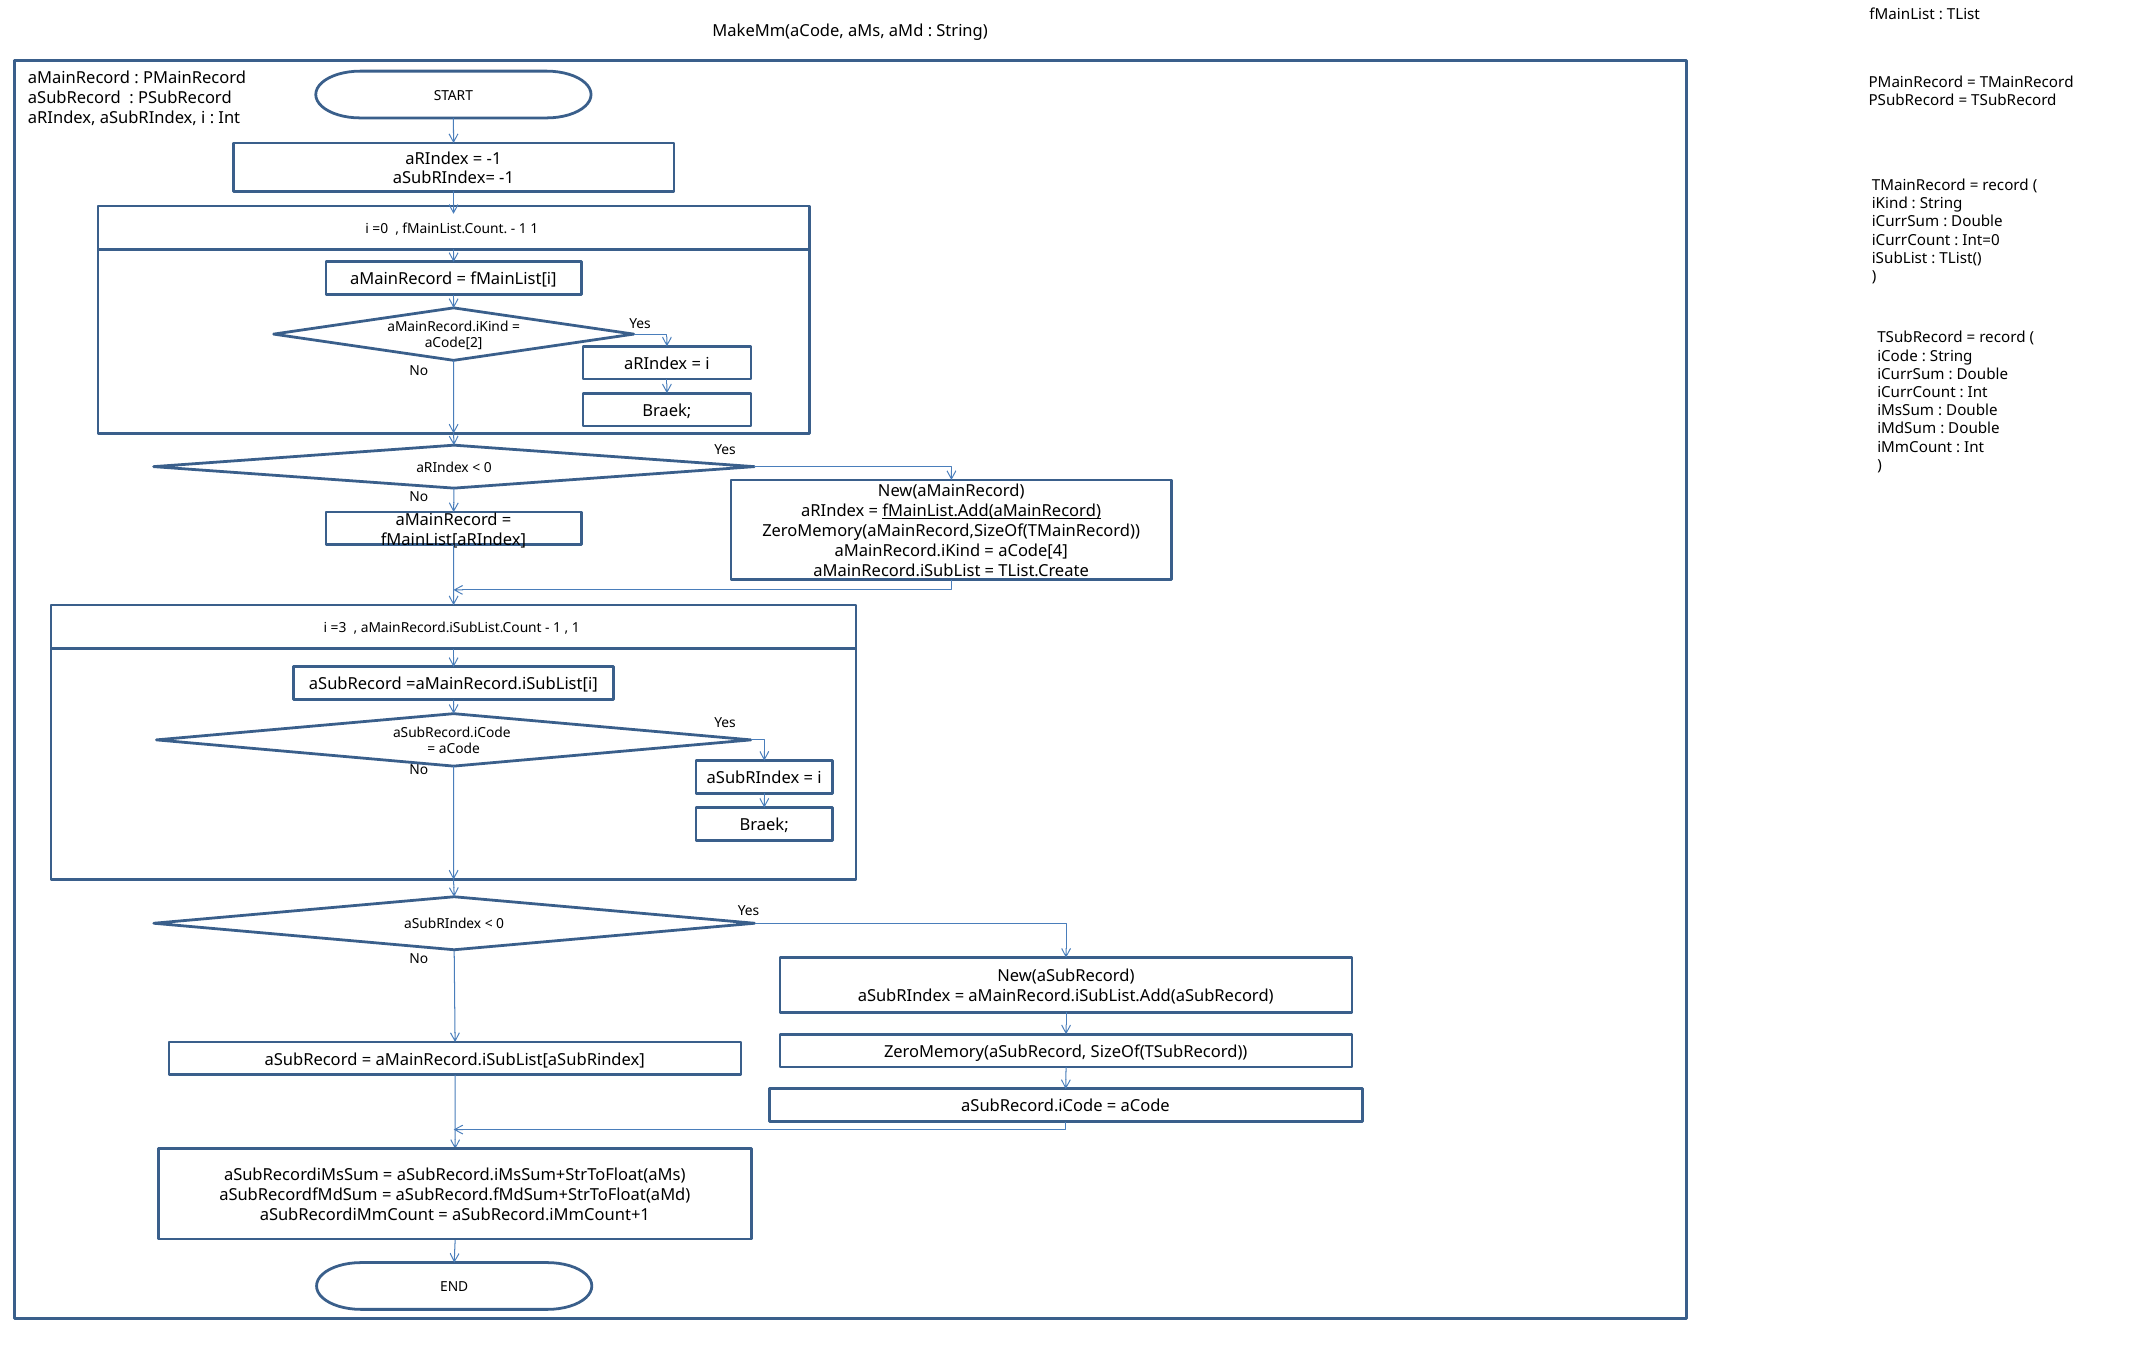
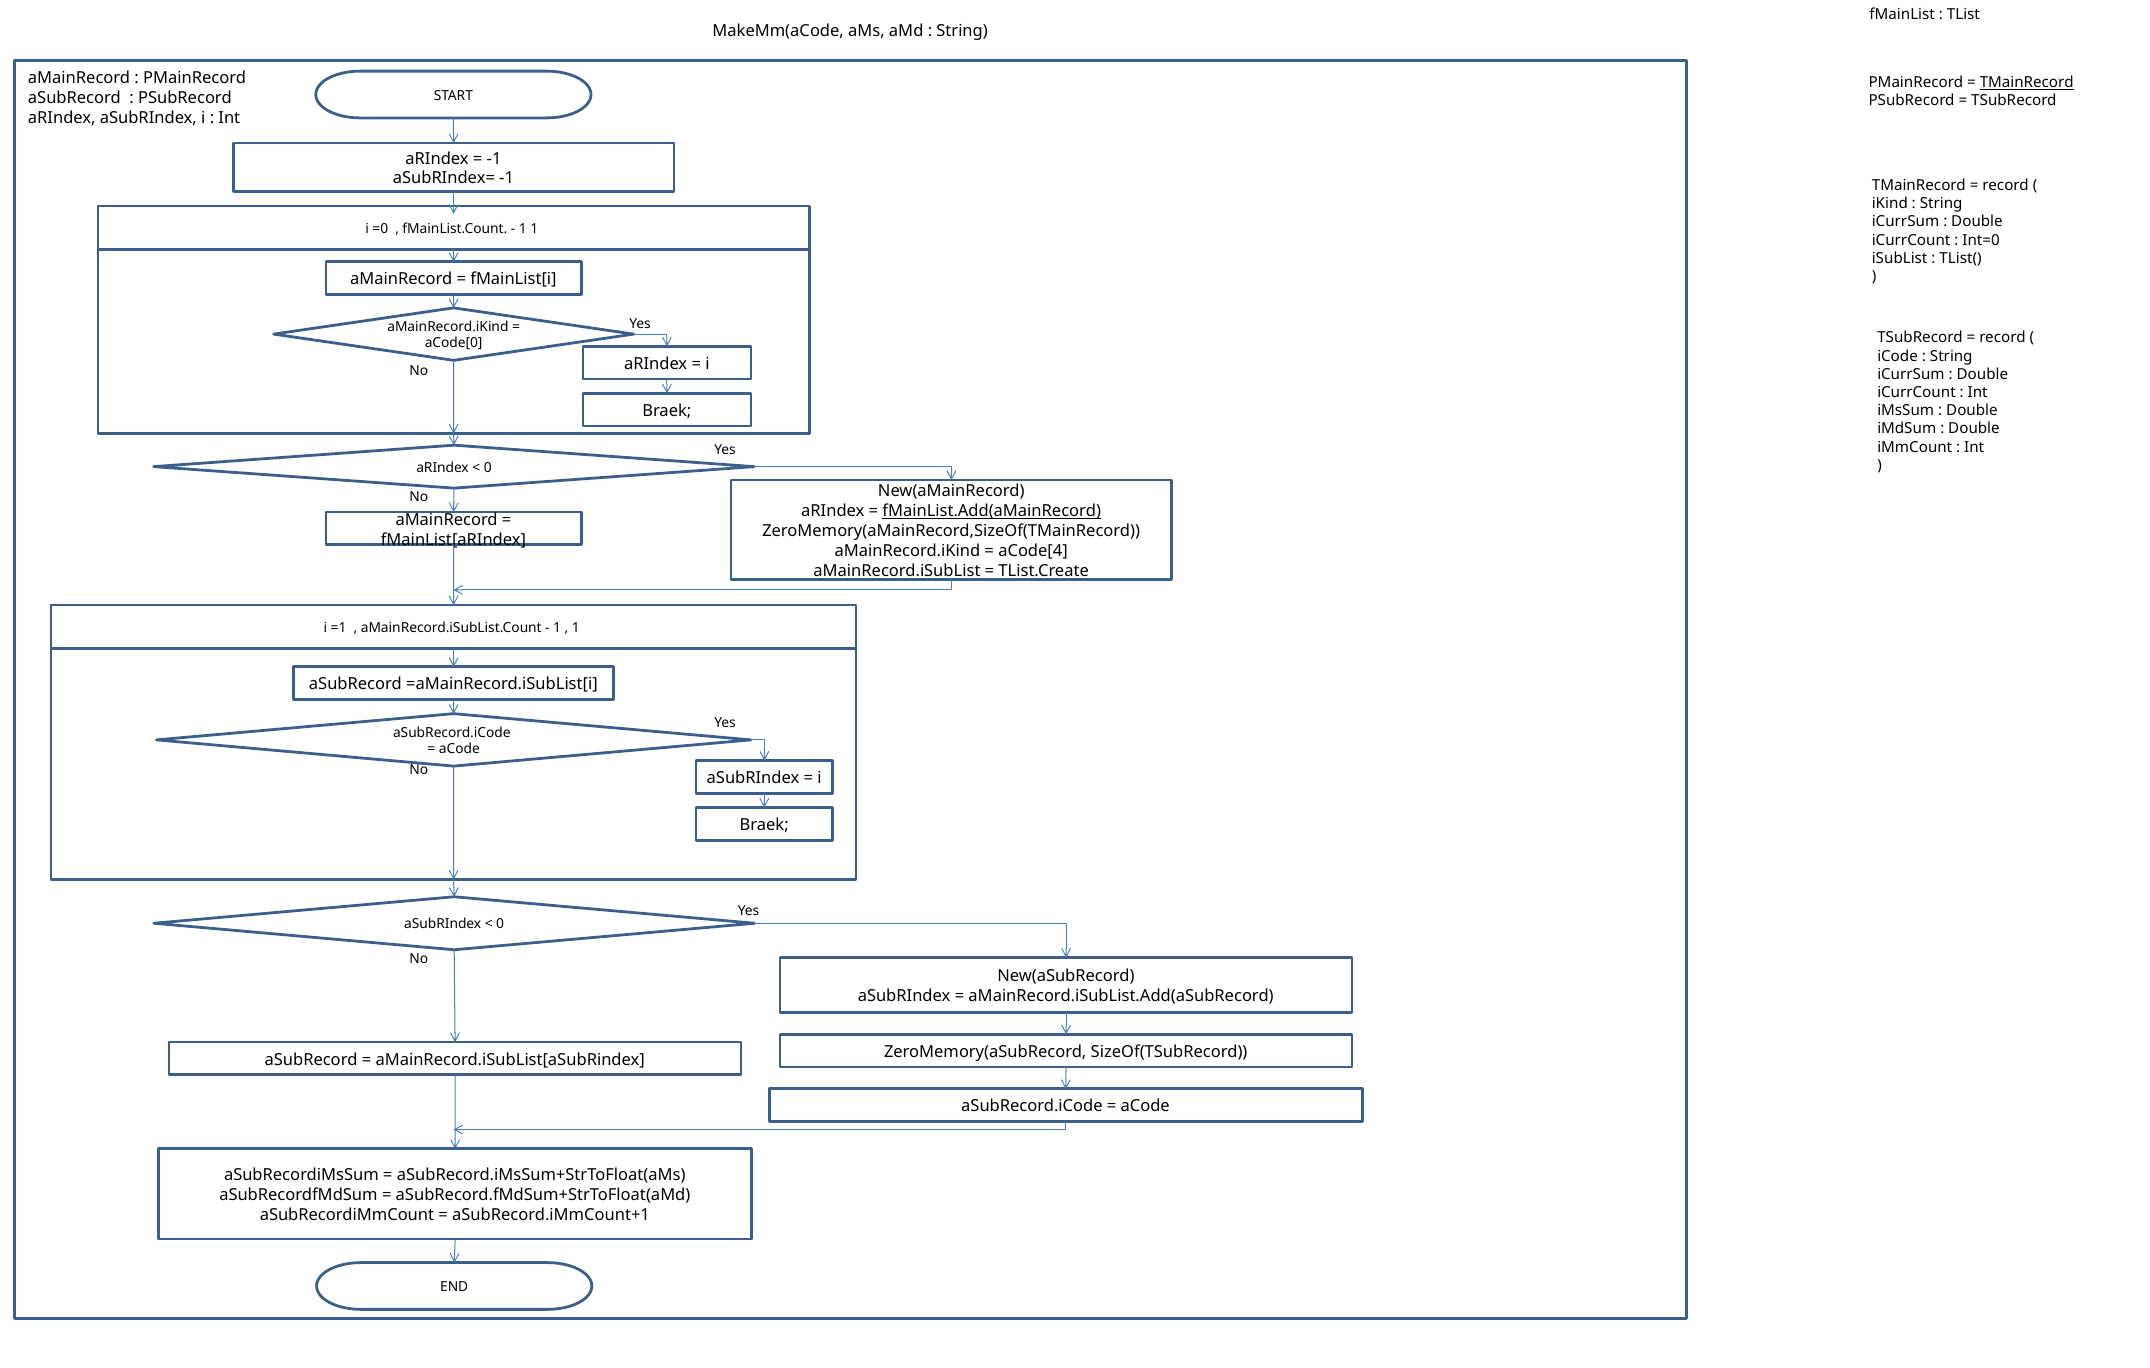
TMainRecord underline: none -> present (2027, 83)
aCode[2: aCode[2 -> aCode[0 (454, 343)
=3: =3 -> =1 (339, 628)
